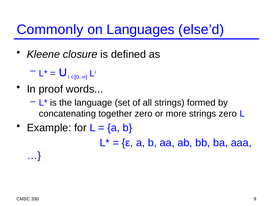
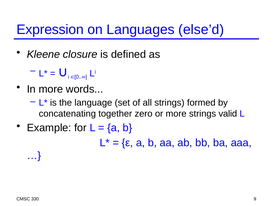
Commonly: Commonly -> Expression (50, 30)
In proof: proof -> more (51, 89)
strings zero: zero -> valid (228, 114)
